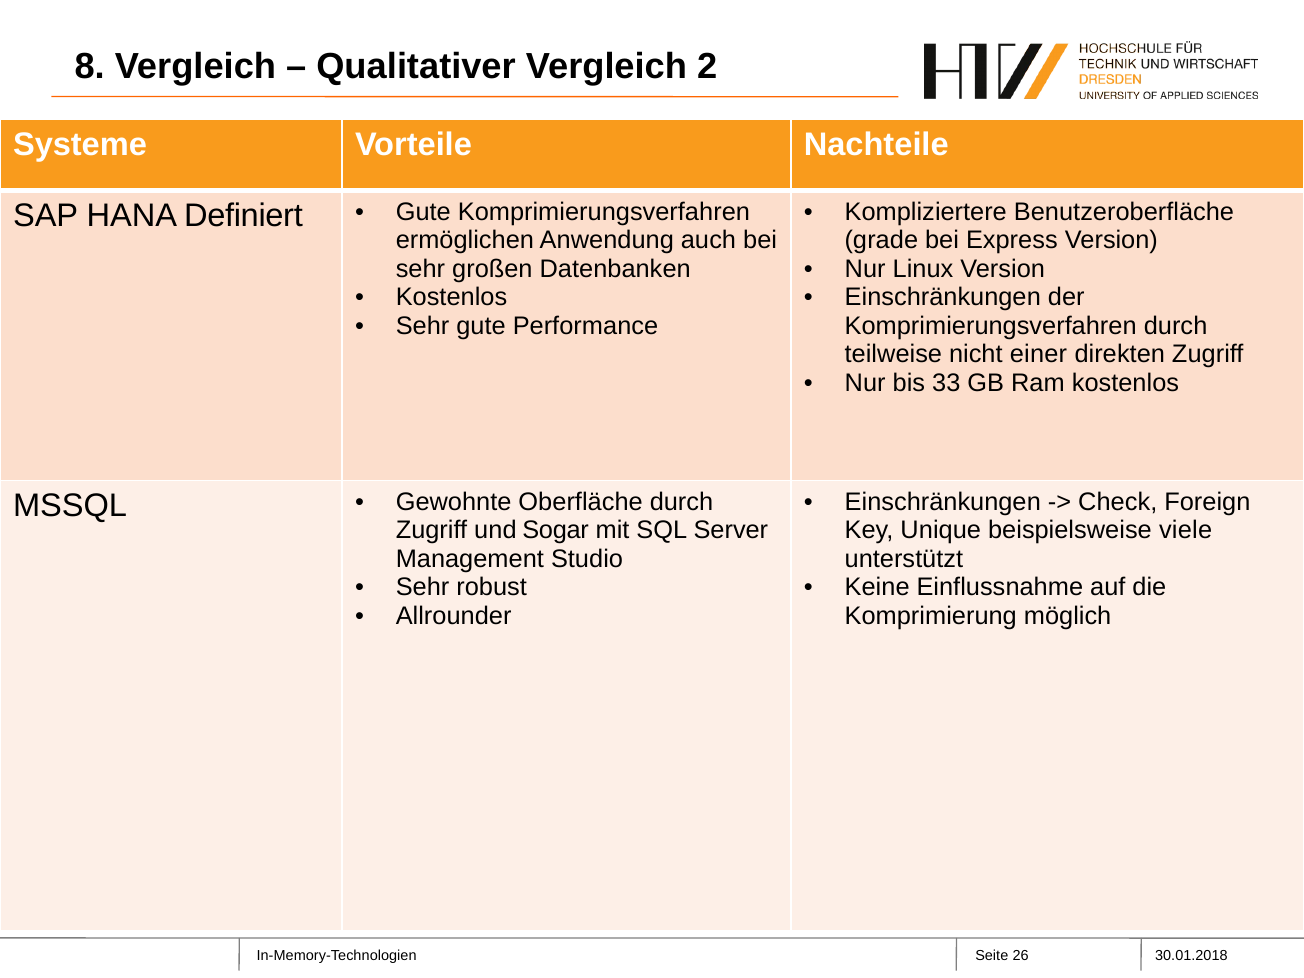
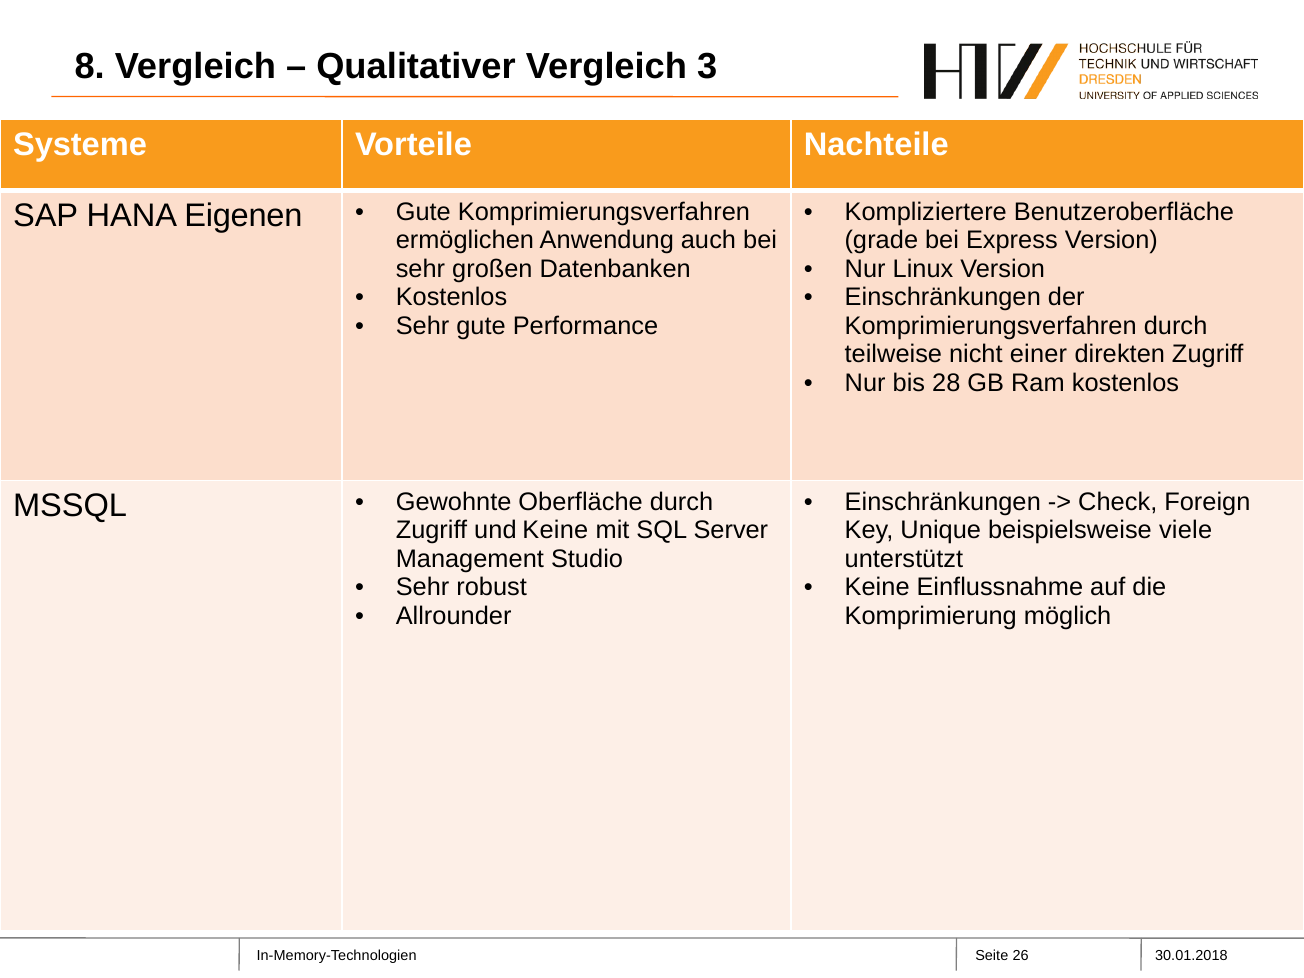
2: 2 -> 3 (707, 66)
Definiert: Definiert -> Eigenen (243, 216)
33: 33 -> 28 (946, 383)
und Sogar: Sogar -> Keine (555, 530)
